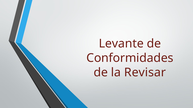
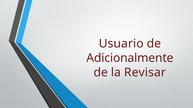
Levante: Levante -> Usuario (121, 44)
Conformidades: Conformidades -> Adicionalmente (130, 58)
